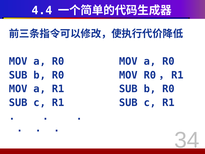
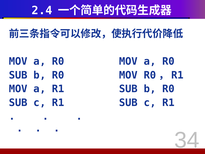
4.4: 4.4 -> 2.4 (42, 11)
